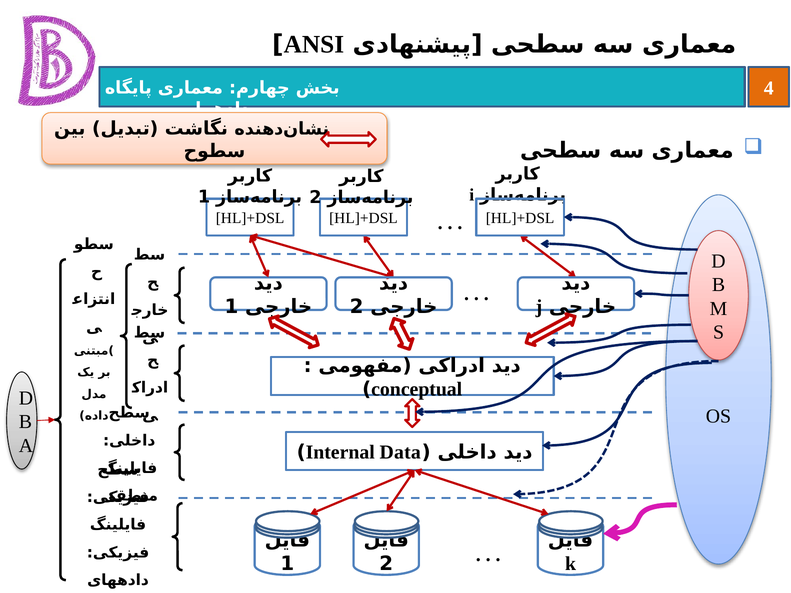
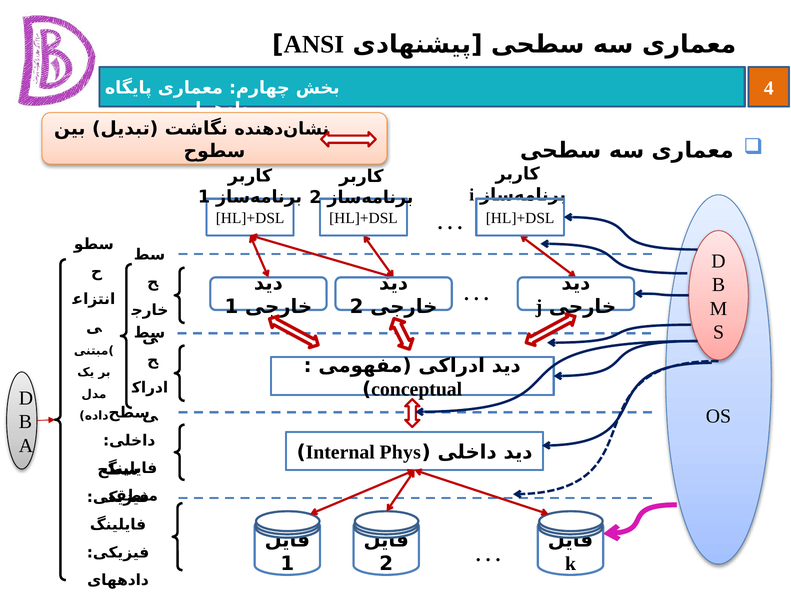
Data: Data -> Phys (400, 453)
